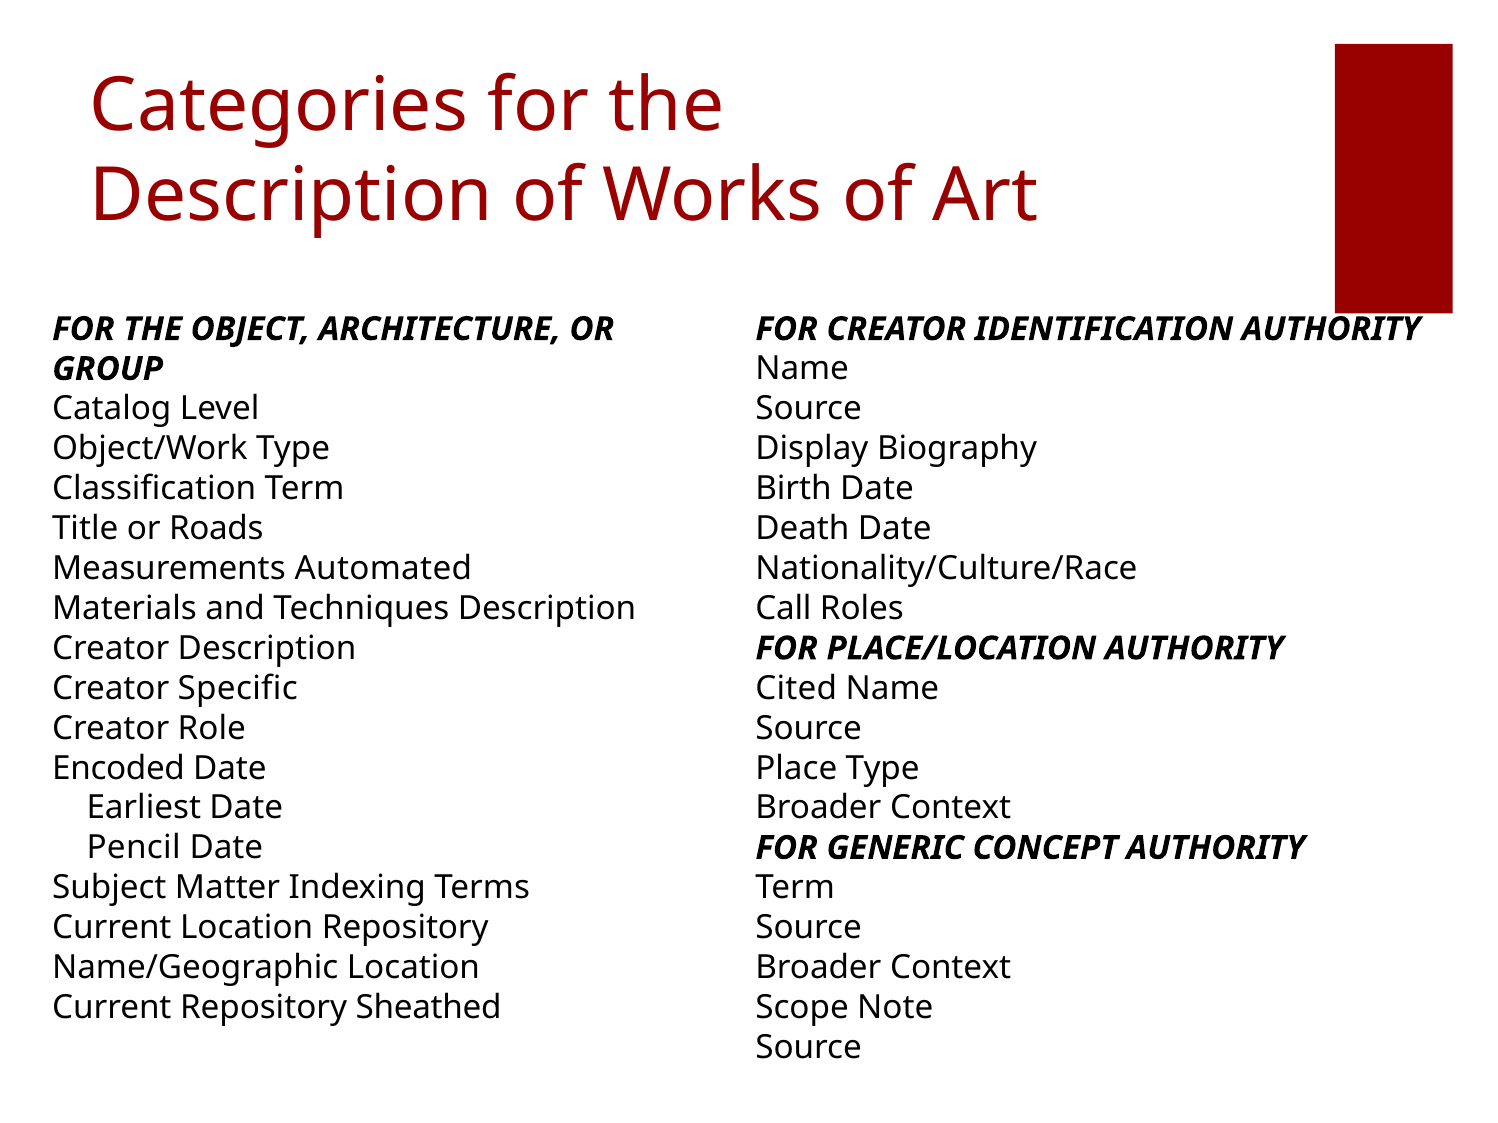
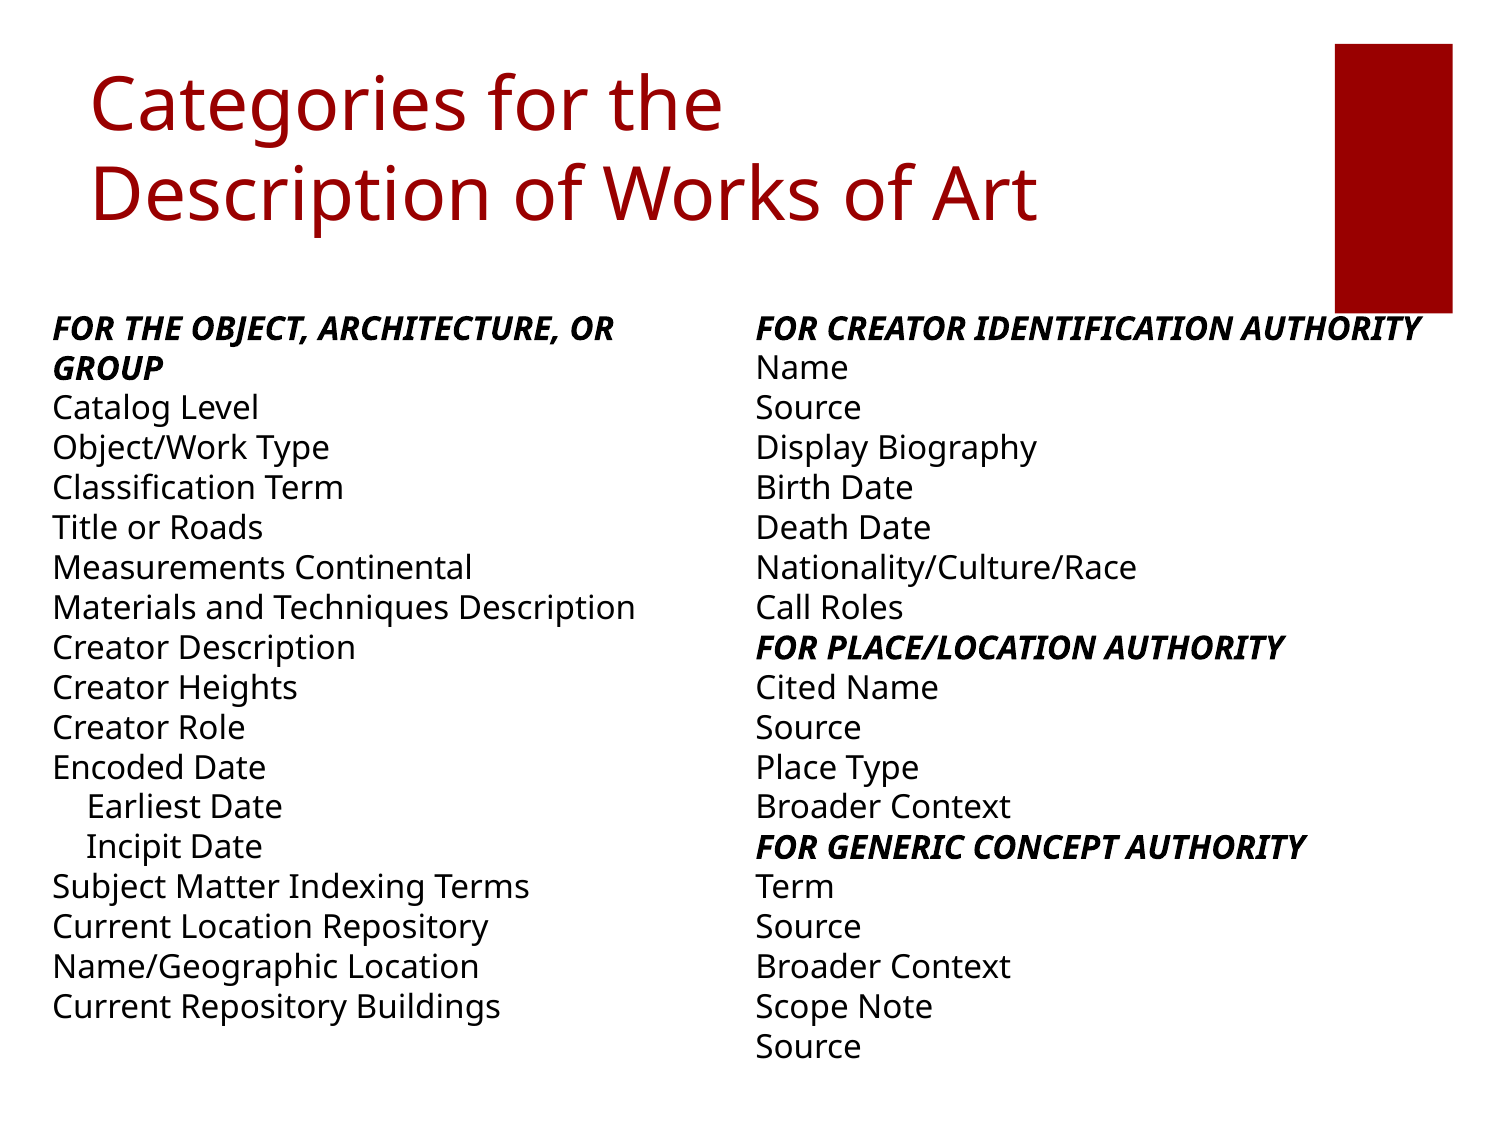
Automated: Automated -> Continental (384, 569)
Specific: Specific -> Heights (238, 689)
Pencil: Pencil -> Incipit (134, 848)
Sheathed: Sheathed -> Buildings (428, 1008)
